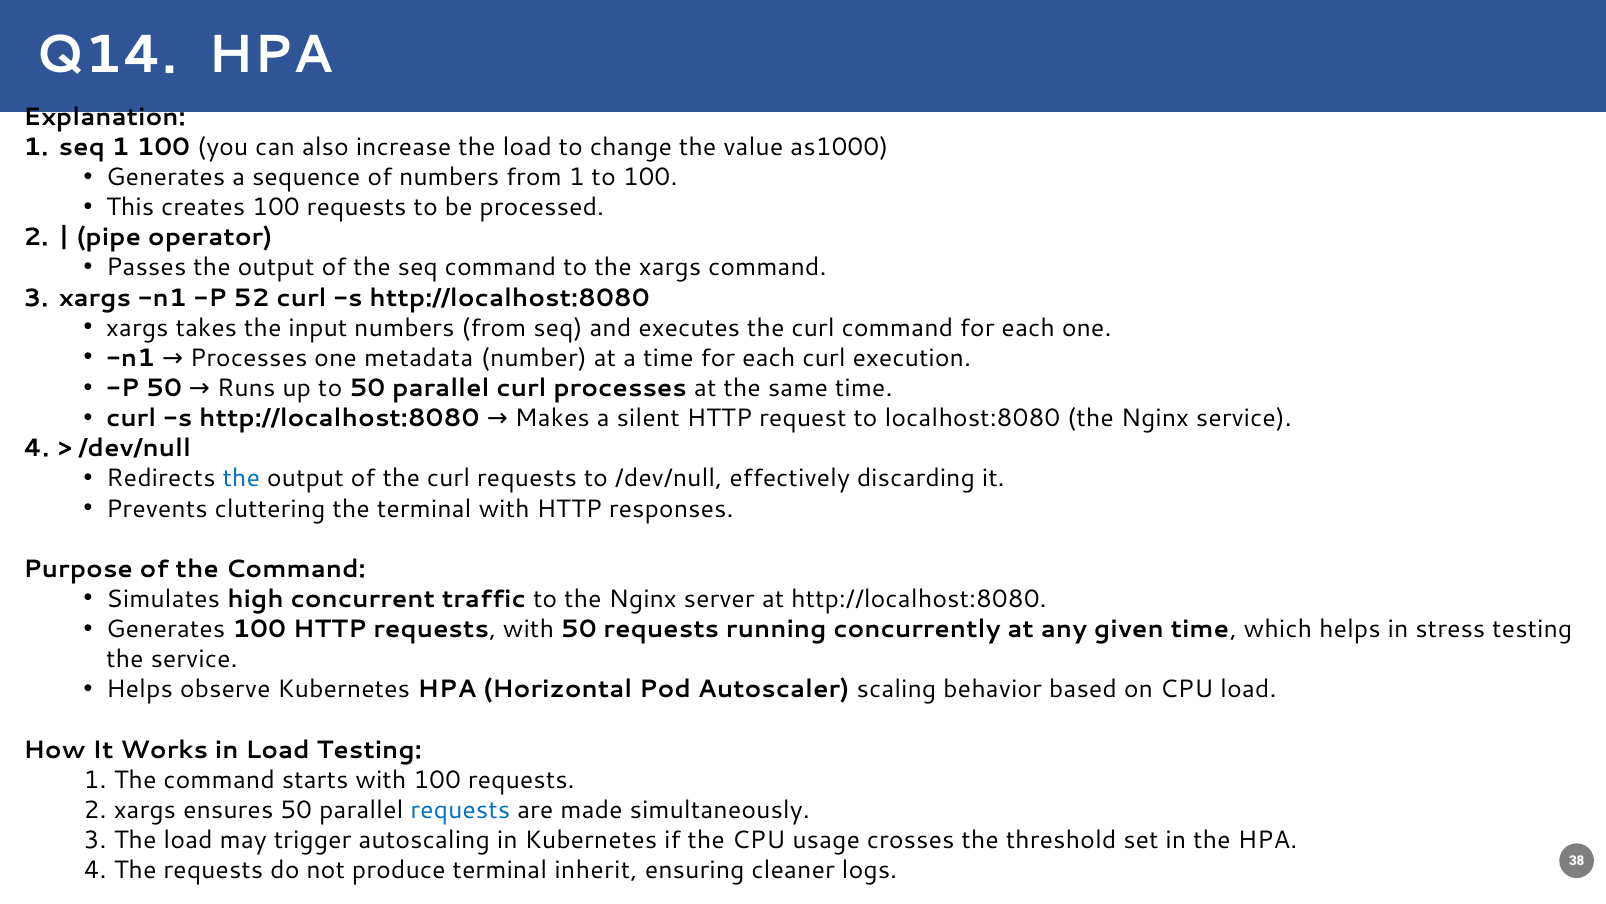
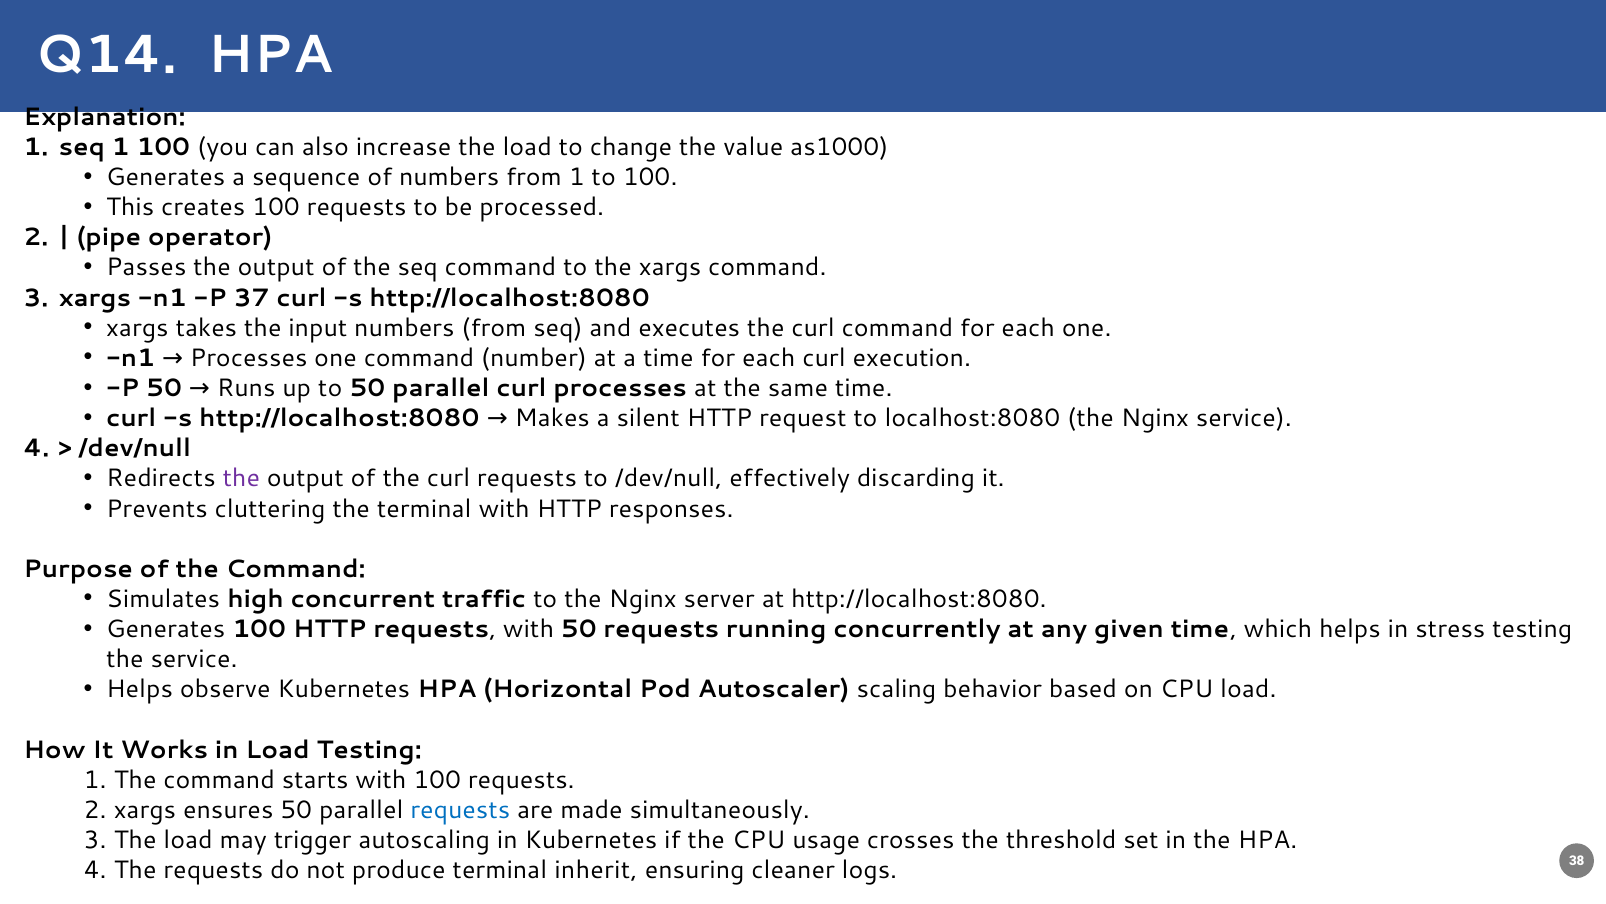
52: 52 -> 37 (252, 298)
one metadata: metadata -> command (419, 358)
the colour: blue -> purple (241, 478)
